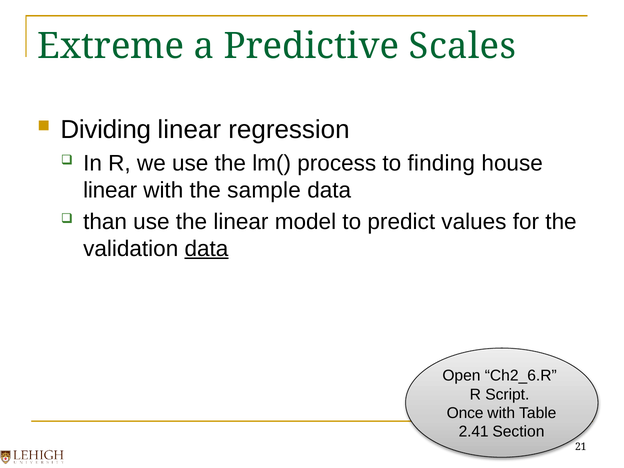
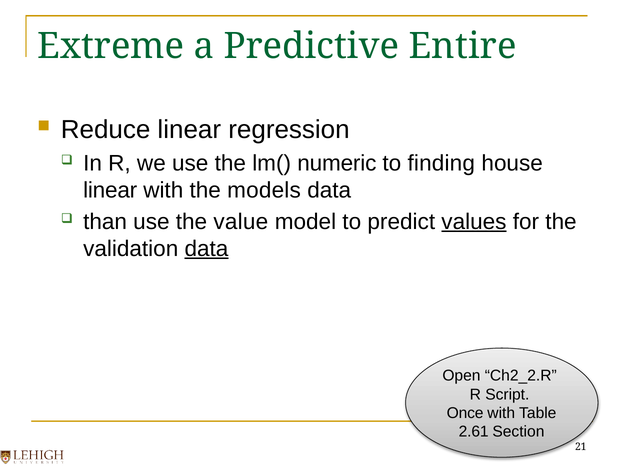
Scales: Scales -> Entire (463, 46)
Dividing: Dividing -> Reduce (106, 130)
process: process -> numeric (337, 163)
sample: sample -> models (264, 190)
the linear: linear -> value (241, 222)
values underline: none -> present (474, 222)
Ch2_6.R: Ch2_6.R -> Ch2_2.R (521, 376)
2.41: 2.41 -> 2.61 (474, 432)
